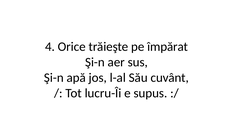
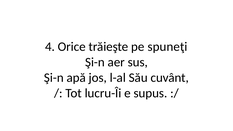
împărat: împărat -> spuneţi (167, 47)
